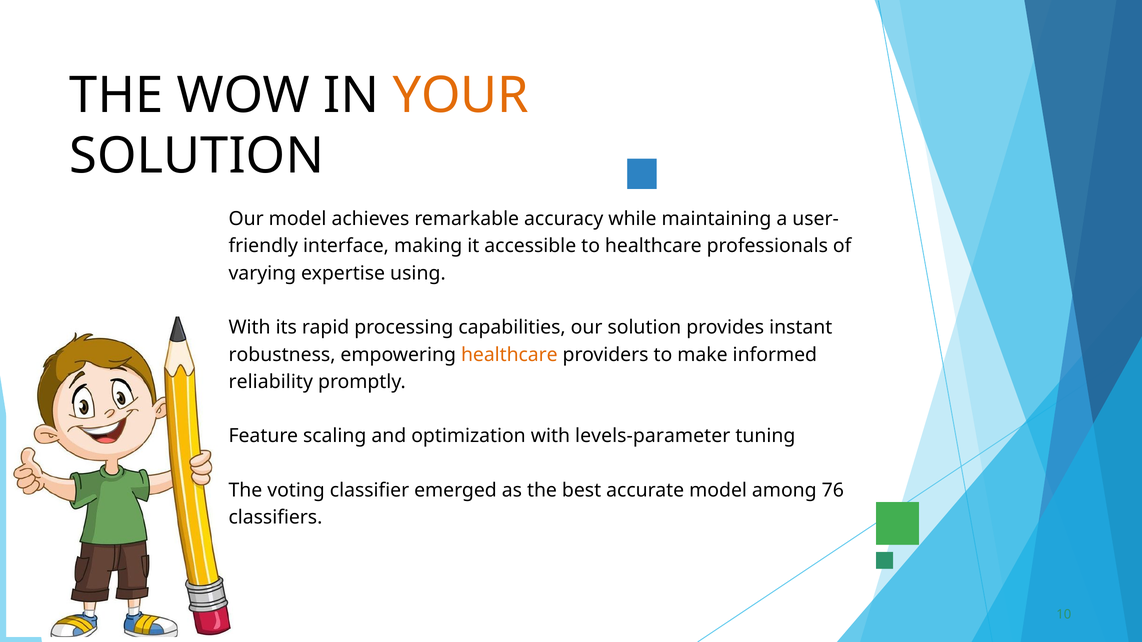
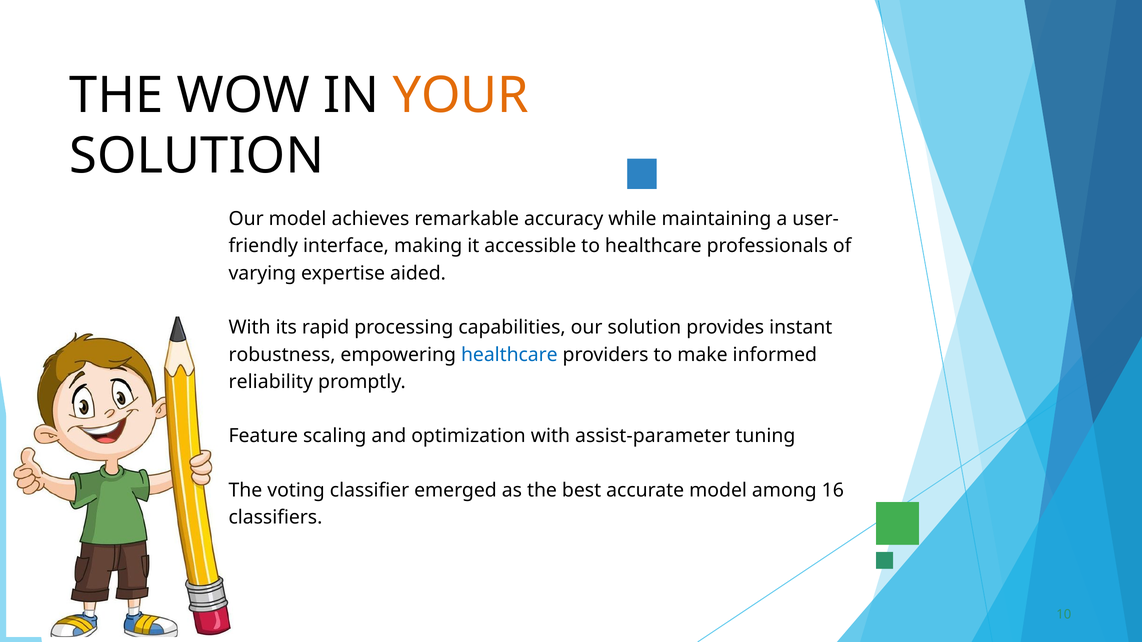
using: using -> aided (418, 273)
healthcare colour: orange -> blue (509, 355)
levels-parameter: levels-parameter -> assist-parameter (653, 436)
76: 76 -> 16 (833, 491)
